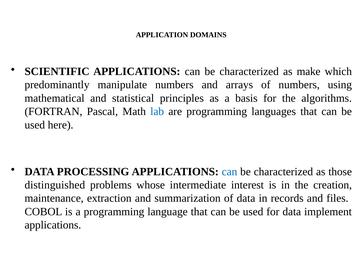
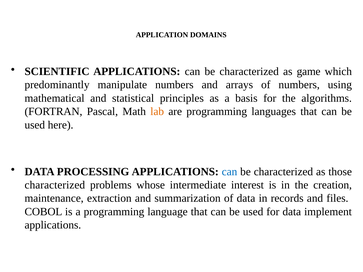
make: make -> game (309, 72)
lab colour: blue -> orange (157, 112)
distinguished: distinguished -> characterized (55, 185)
